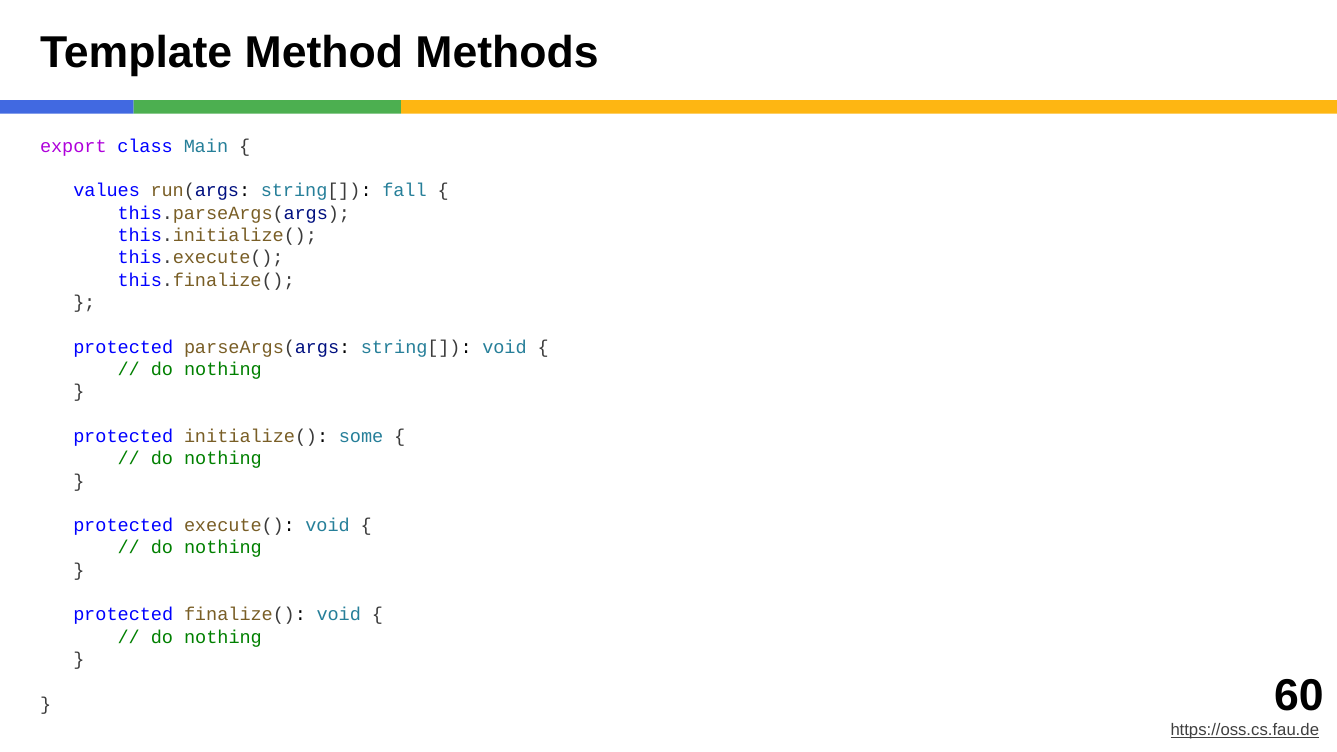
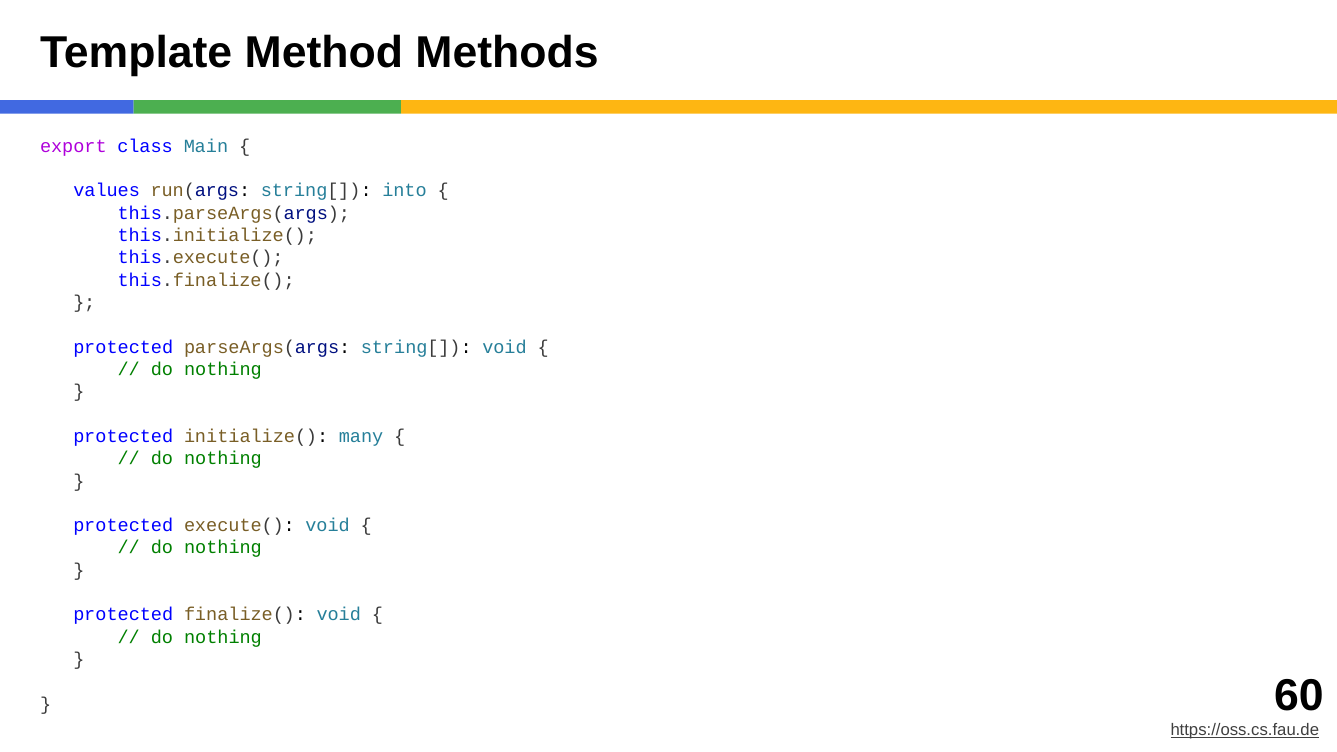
fall: fall -> into (405, 191)
some: some -> many (361, 436)
